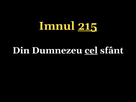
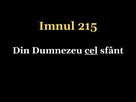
215 underline: present -> none (87, 26)
